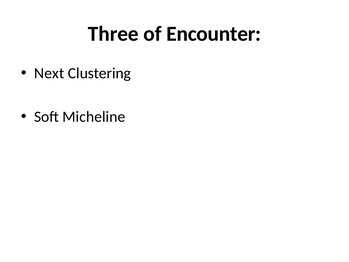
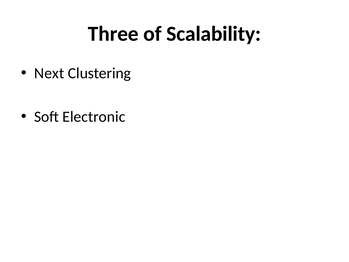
Encounter: Encounter -> Scalability (214, 34)
Micheline: Micheline -> Electronic (94, 117)
